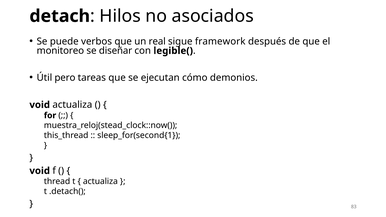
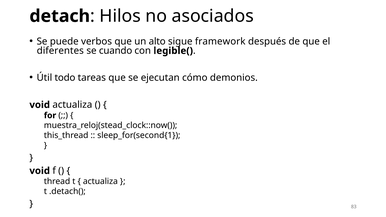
real: real -> alto (157, 41)
monitoreo: monitoreo -> diferentes (60, 51)
diseñar: diseñar -> cuando (116, 51)
pero: pero -> todo (65, 78)
